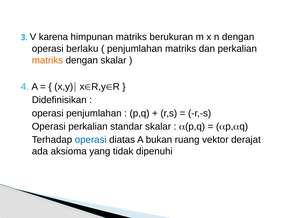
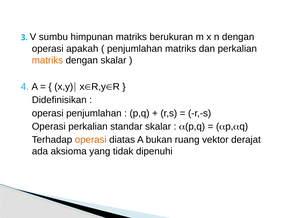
karena: karena -> sumbu (53, 37)
berlaku: berlaku -> apakah (82, 49)
operasi colour: blue -> orange (91, 139)
